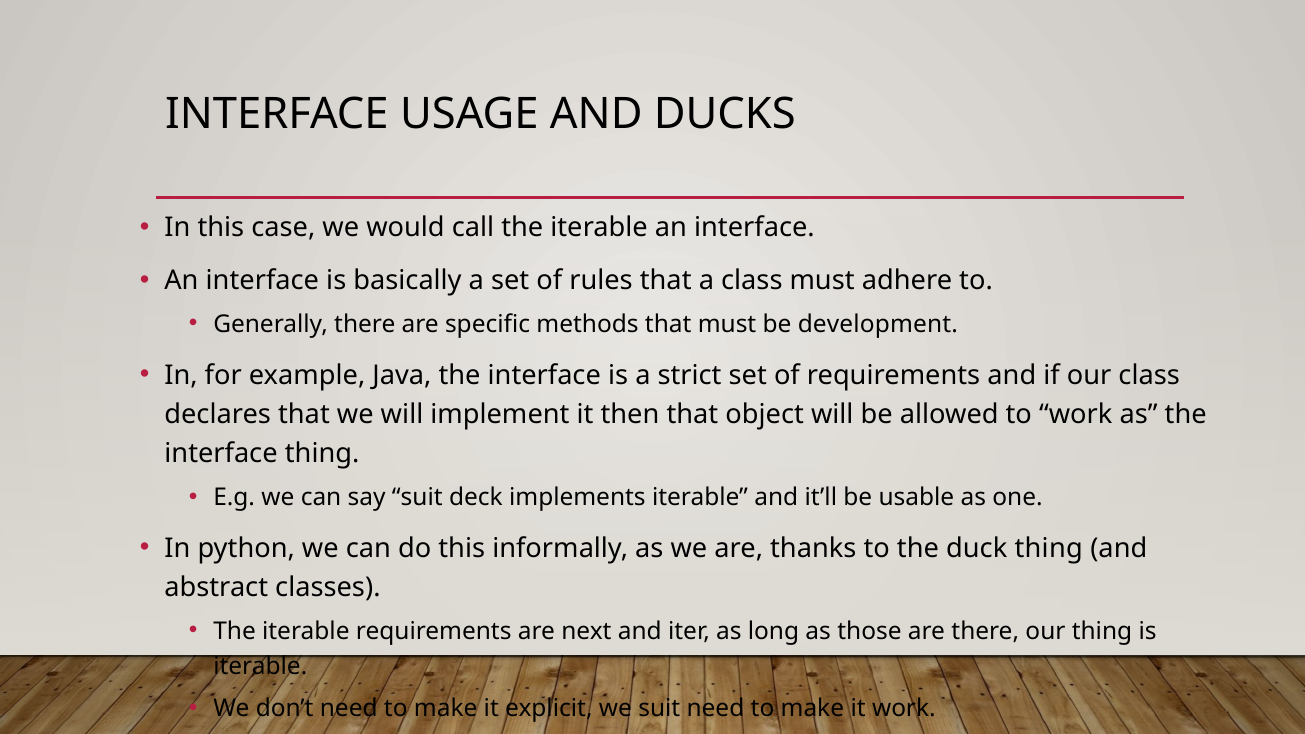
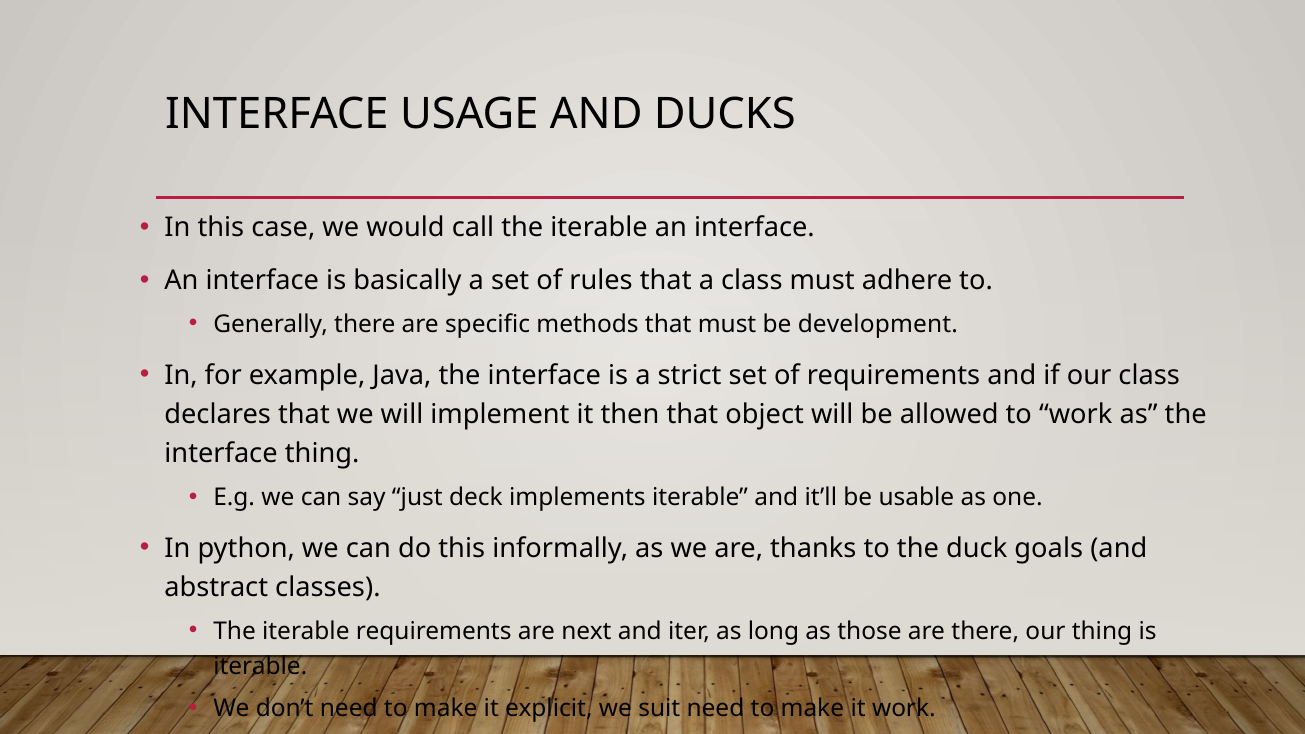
say suit: suit -> just (417, 497)
duck thing: thing -> goals (1049, 549)
